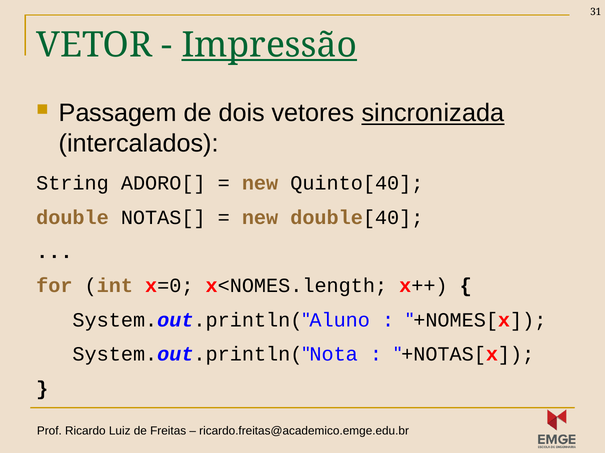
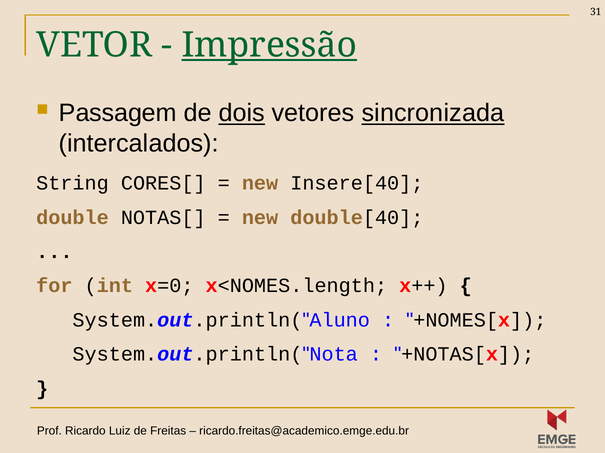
dois underline: none -> present (242, 113)
ADORO[: ADORO[ -> CORES[ (163, 183)
Quinto[40: Quinto[40 -> Insere[40 (357, 183)
